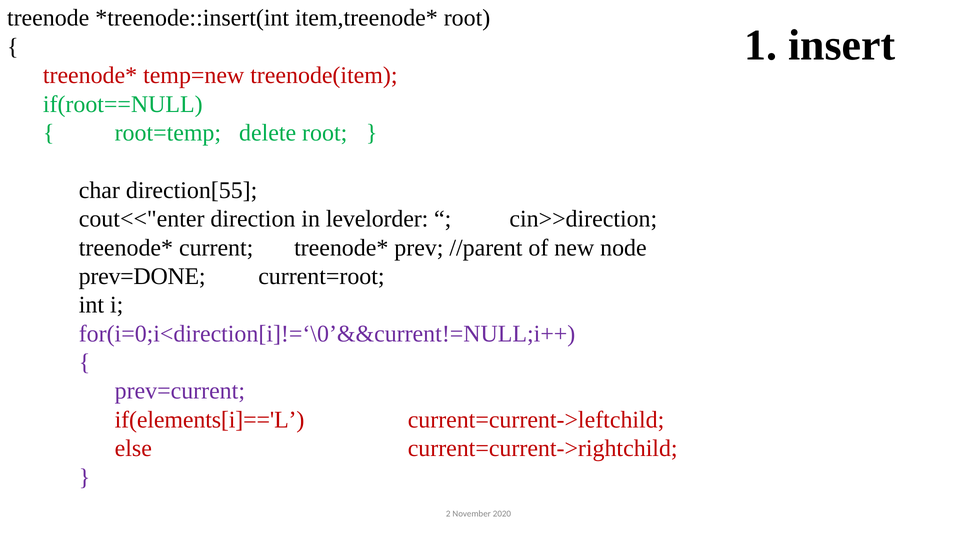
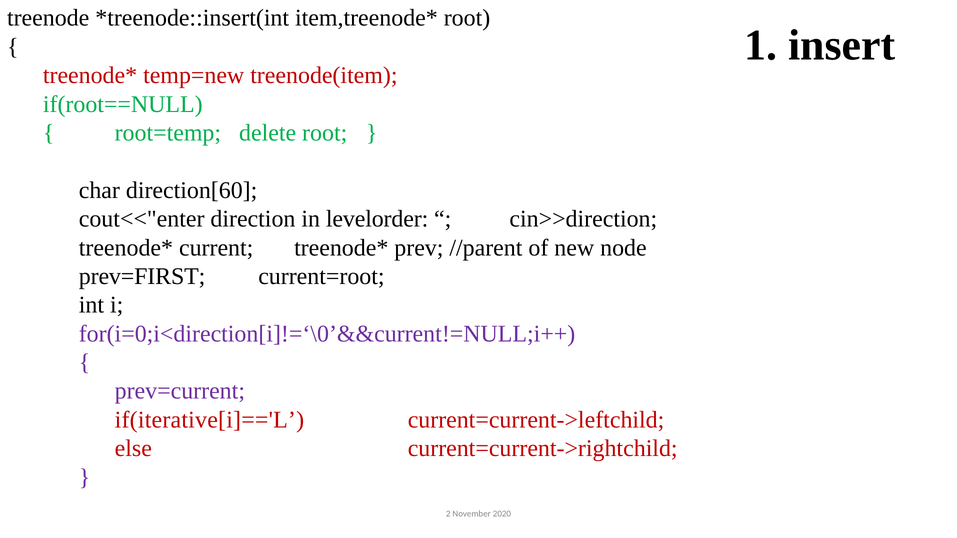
direction[55: direction[55 -> direction[60 (192, 190)
prev=DONE: prev=DONE -> prev=FIRST (142, 276)
if(elements[i]=='L: if(elements[i]=='L -> if(iterative[i]=='L (209, 420)
